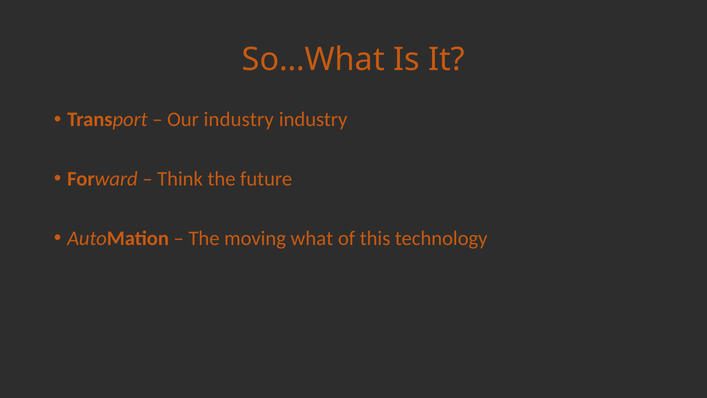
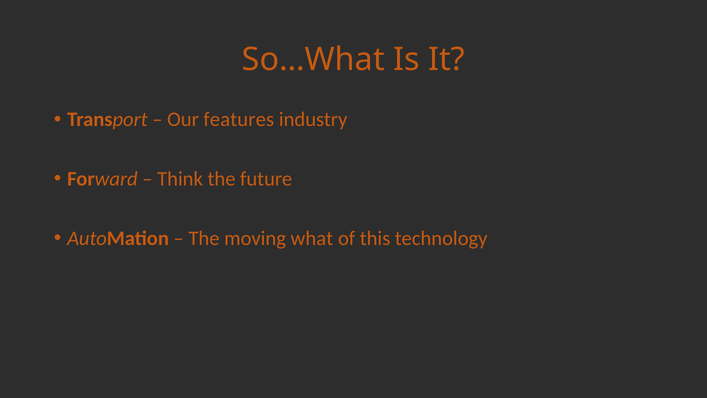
Our industry: industry -> features (239, 120)
